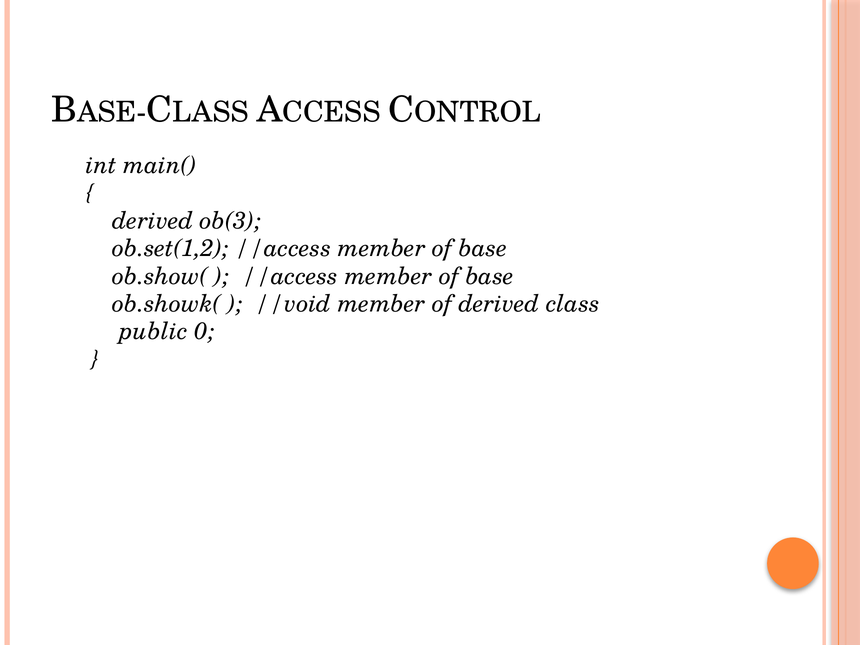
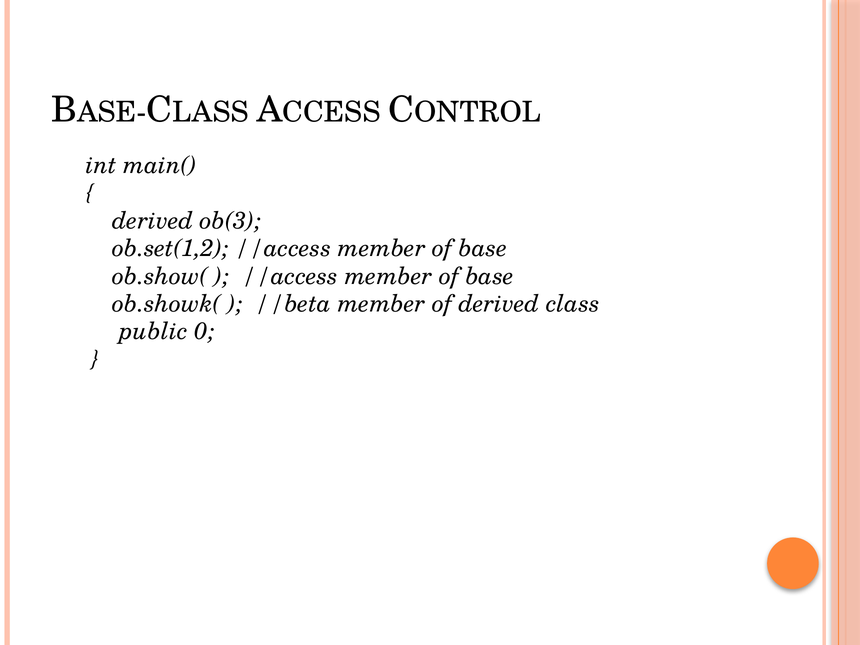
//void: //void -> //beta (293, 304)
